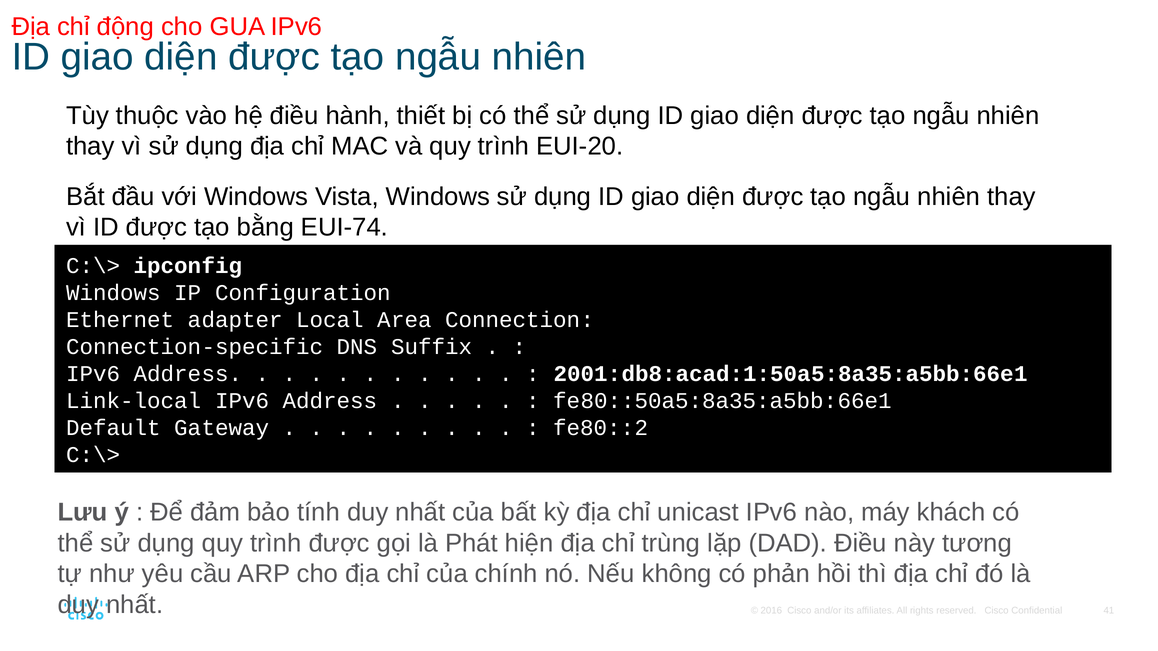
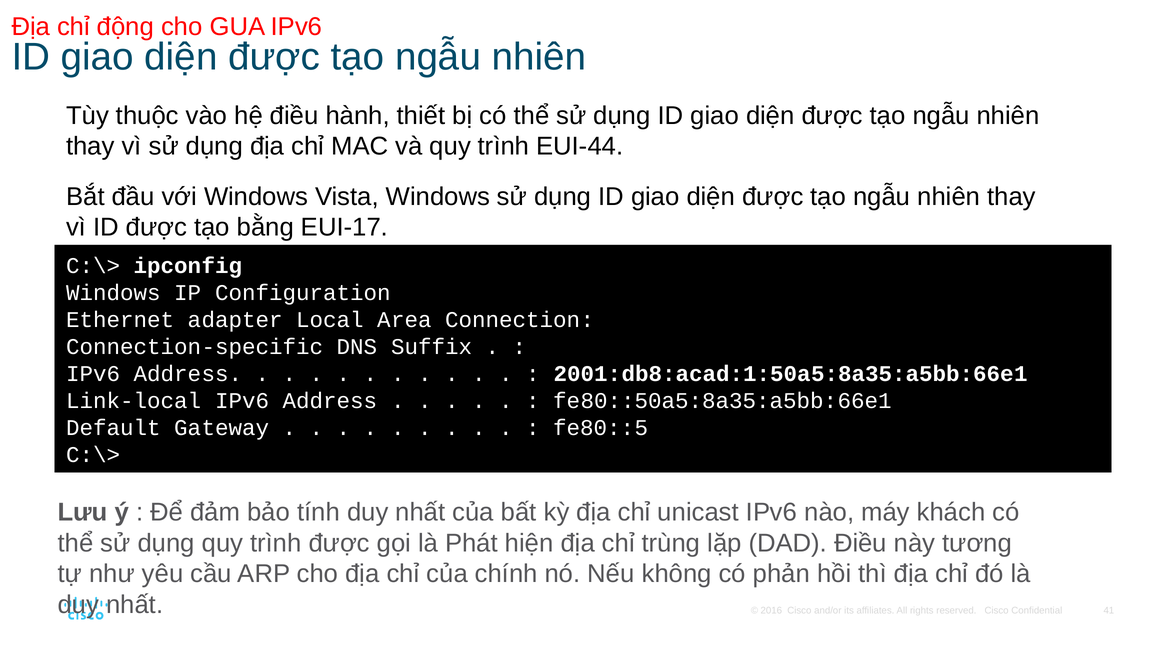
EUI-20: EUI-20 -> EUI-44 (580, 147)
EUI-74: EUI-74 -> EUI-17 (344, 228)
fe80::2: fe80::2 -> fe80::5 (601, 428)
